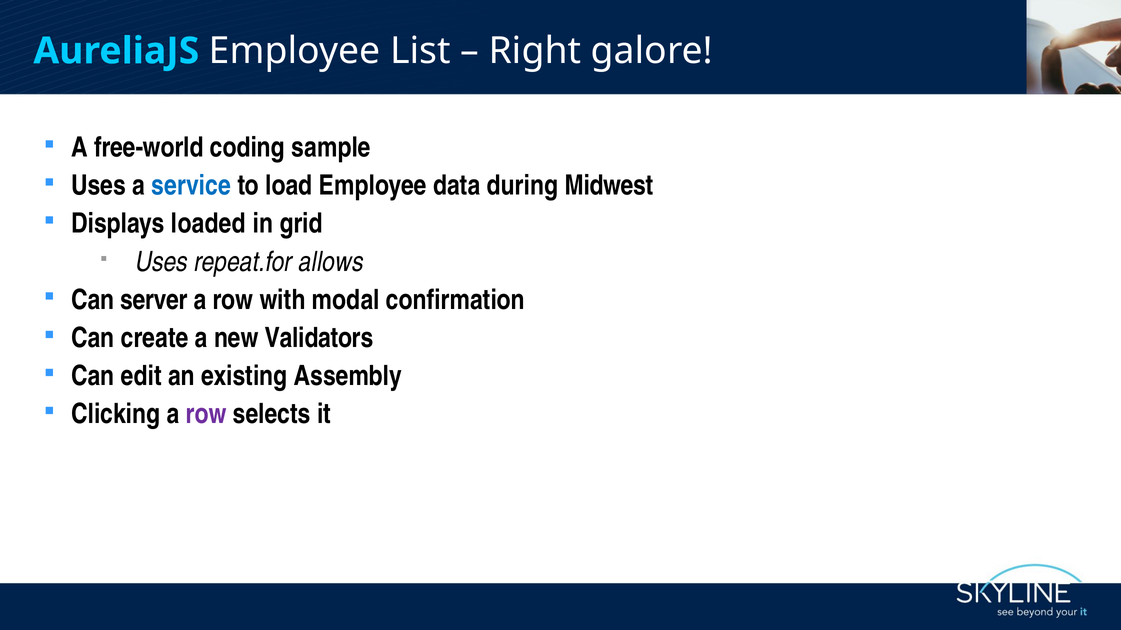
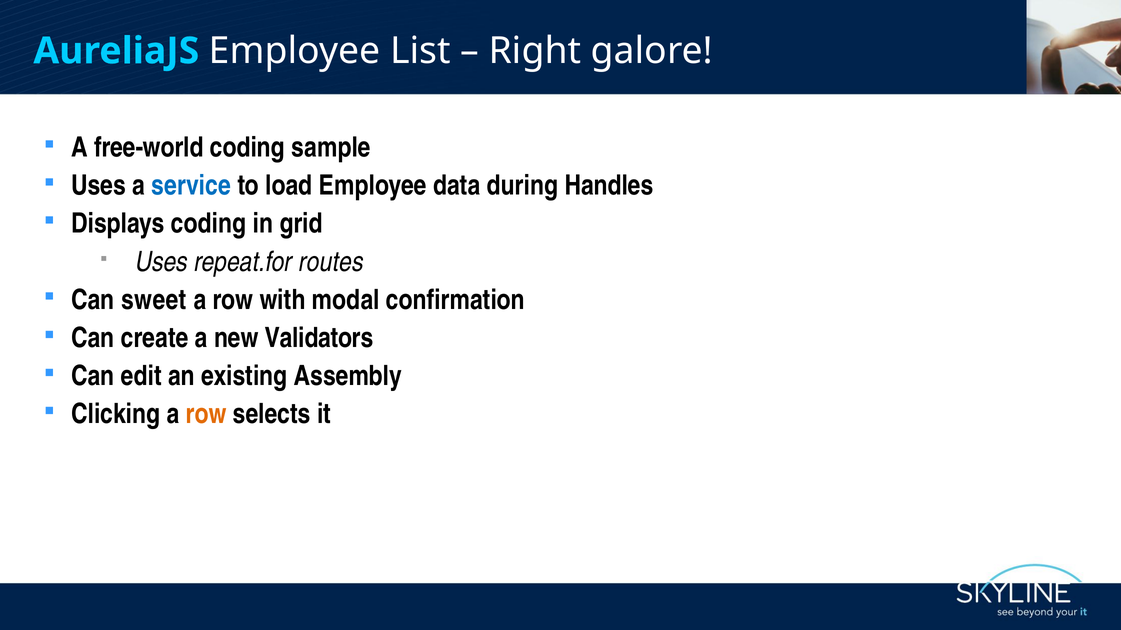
Midwest: Midwest -> Handles (609, 186)
Displays loaded: loaded -> coding (209, 224)
allows: allows -> routes (331, 262)
server: server -> sweet (154, 300)
row colour: purple -> orange (206, 415)
